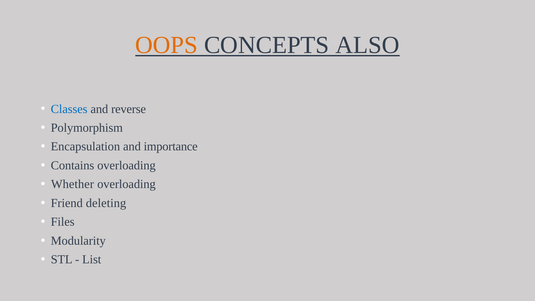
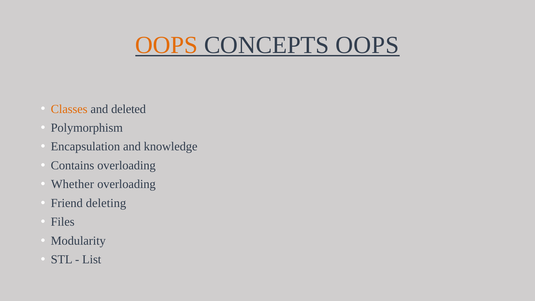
CONCEPTS ALSO: ALSO -> OOPS (367, 45)
Classes colour: blue -> orange (69, 109)
reverse: reverse -> deleted (129, 109)
importance: importance -> knowledge (171, 147)
